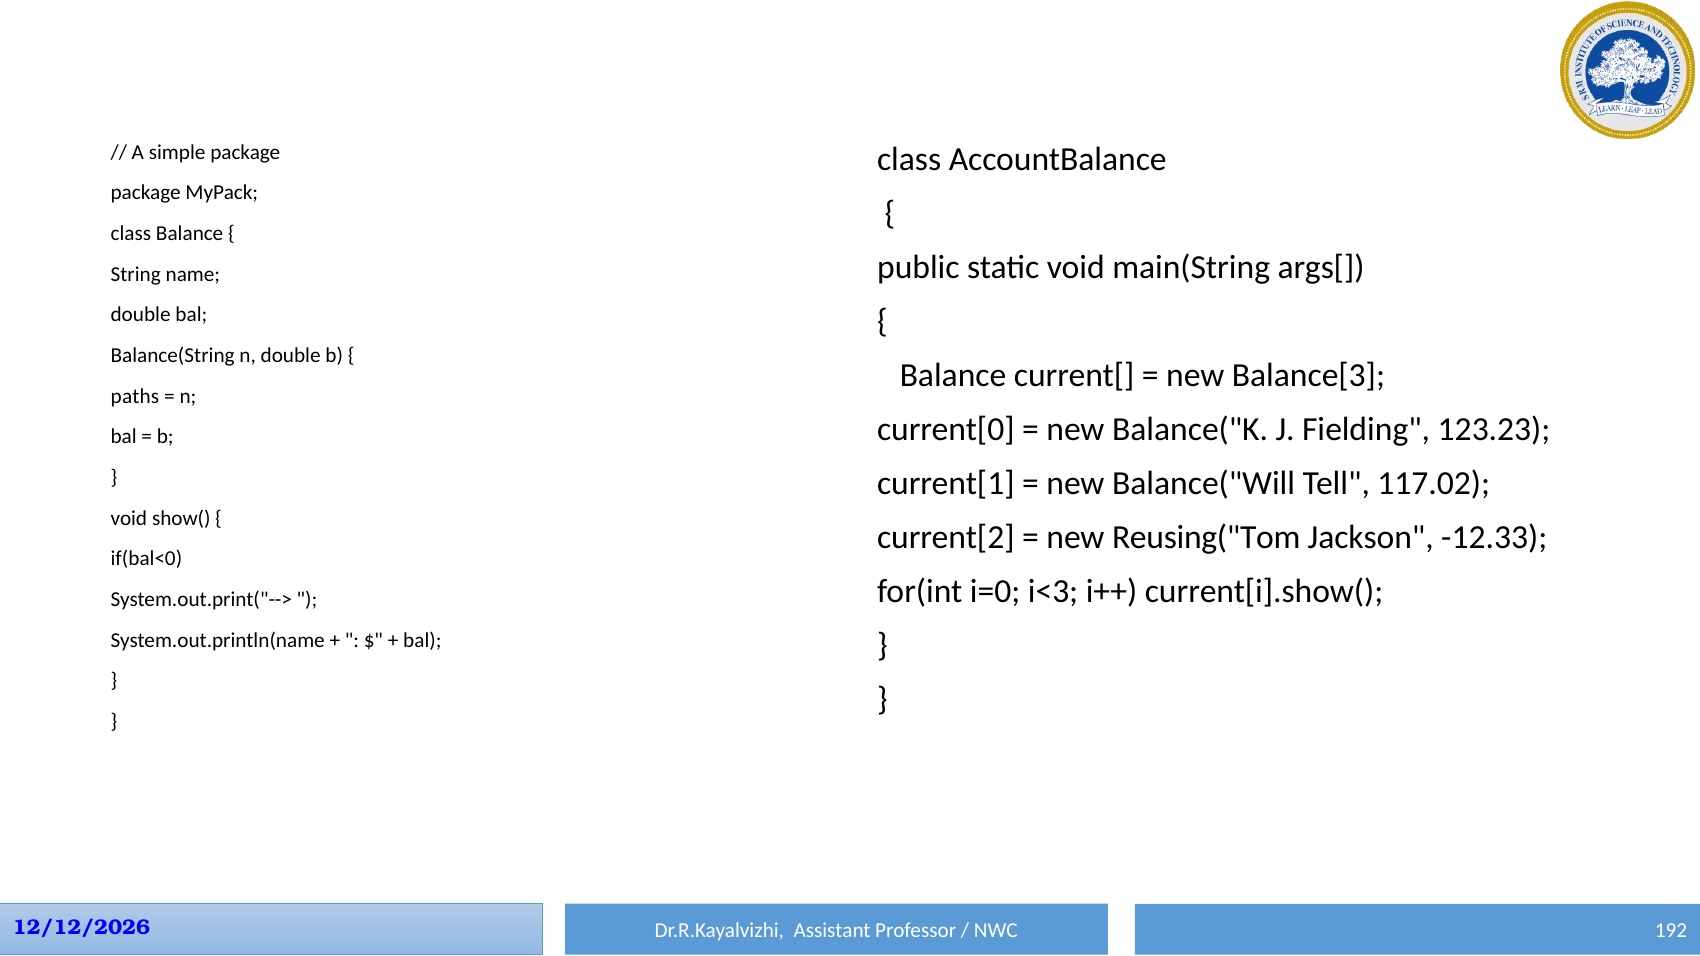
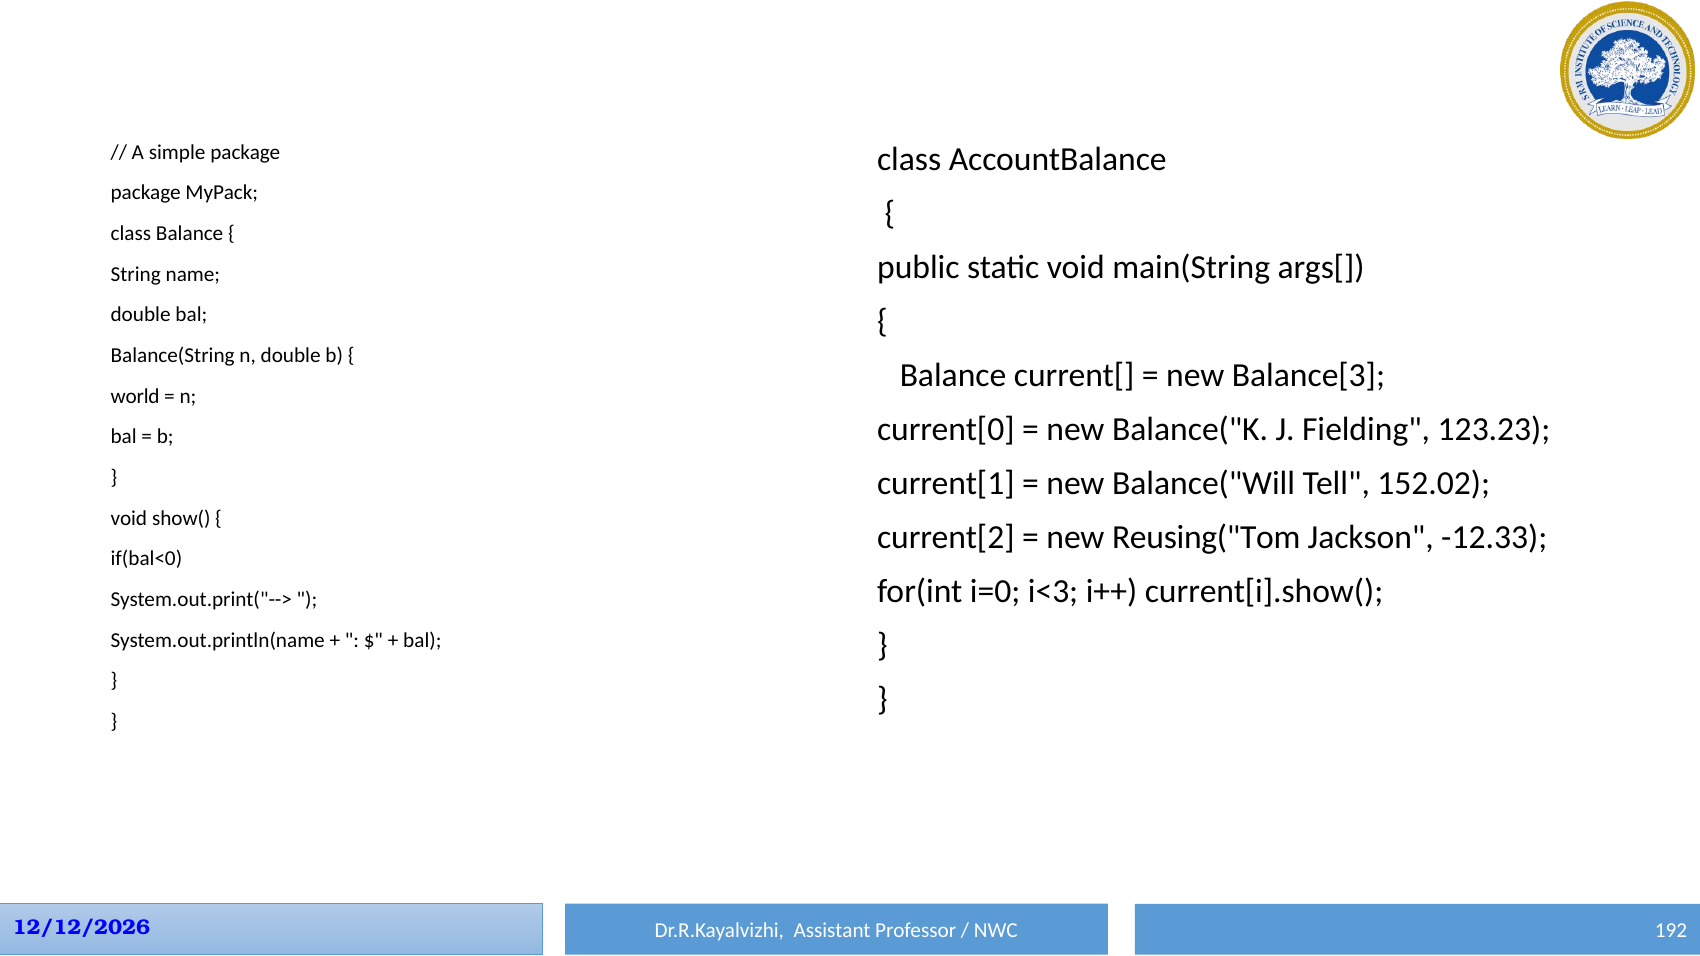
paths: paths -> world (135, 396)
117.02: 117.02 -> 152.02 (1434, 483)
